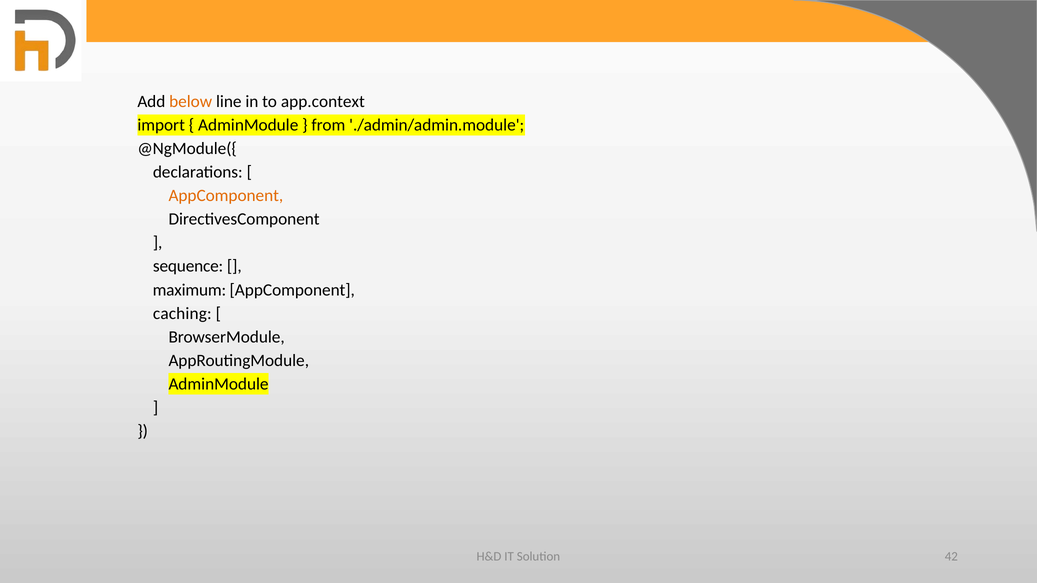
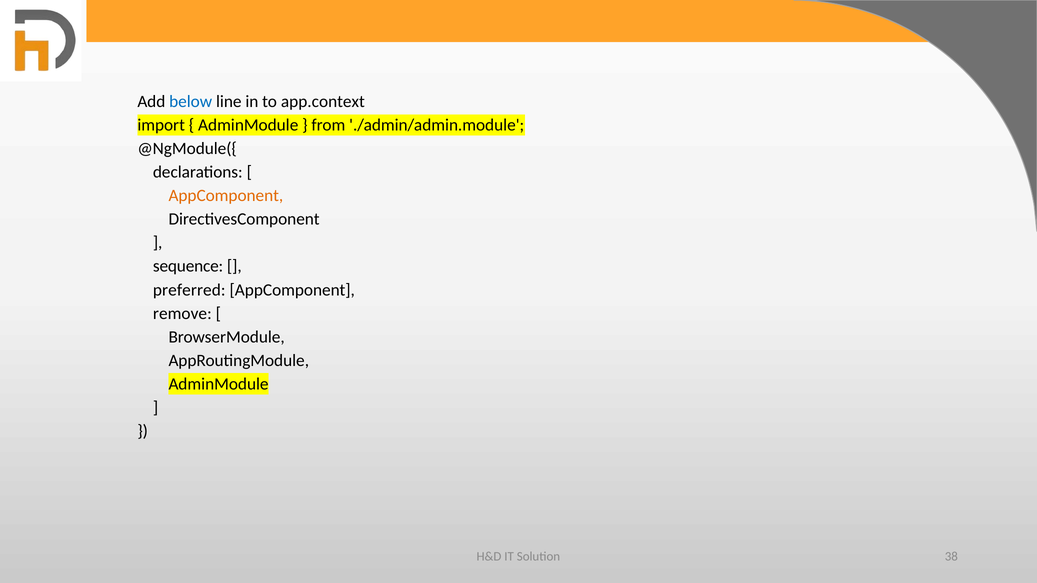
below colour: orange -> blue (191, 102)
maximum: maximum -> preferred (189, 290)
caching: caching -> remove (182, 314)
42: 42 -> 38 (951, 557)
